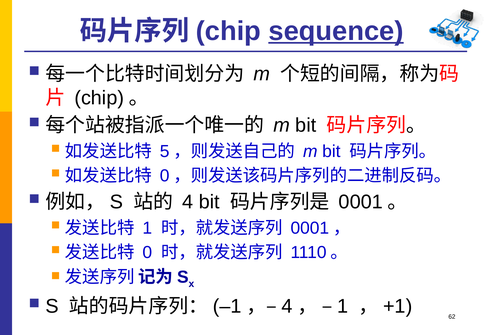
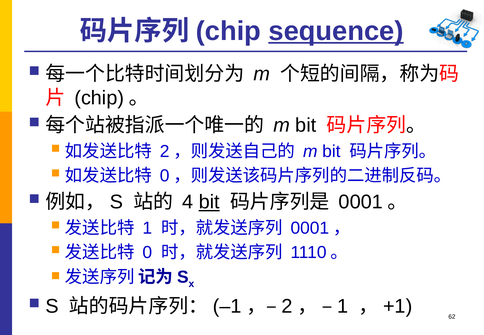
5: 5 -> 2 (165, 151)
bit underline: none -> present (209, 202)
4: 4 -> 2 (287, 306)
